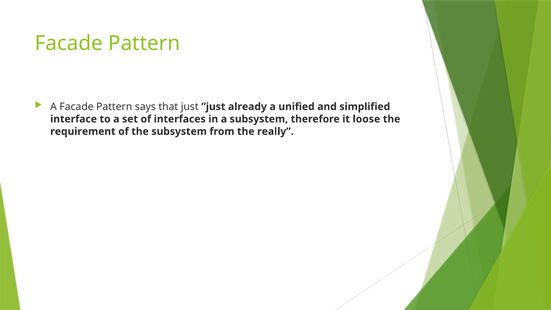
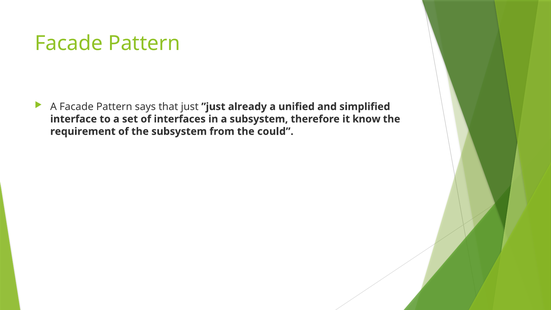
loose: loose -> know (366, 119)
really: really -> could (275, 131)
